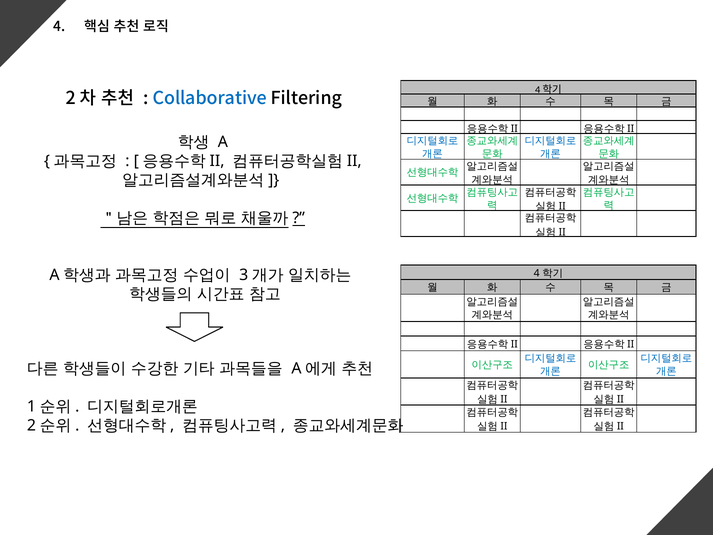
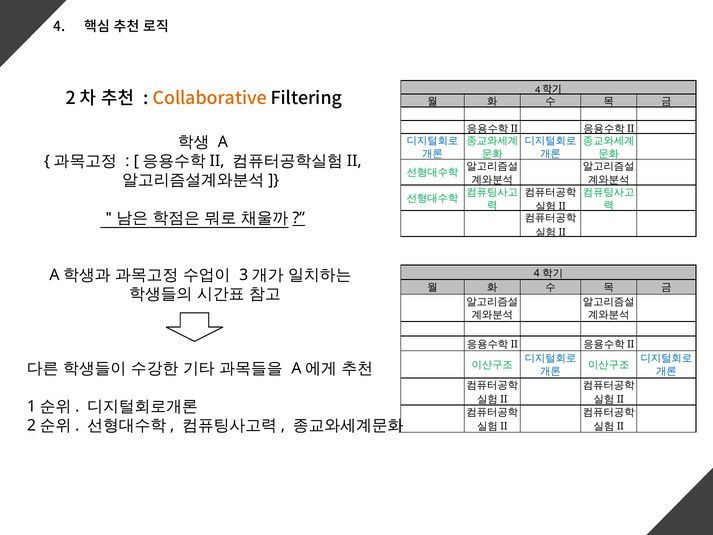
Collaborative colour: blue -> orange (210, 98)
